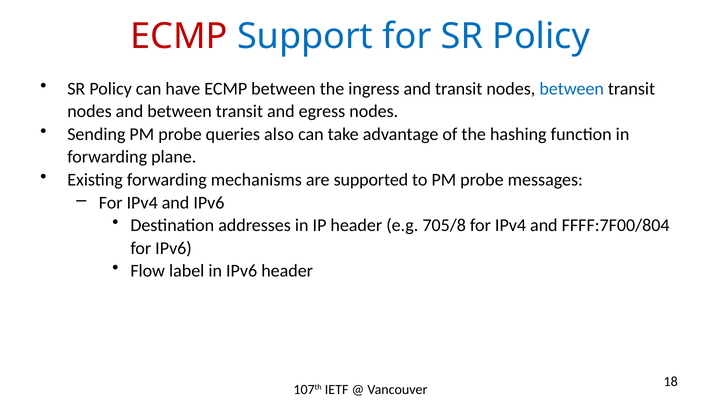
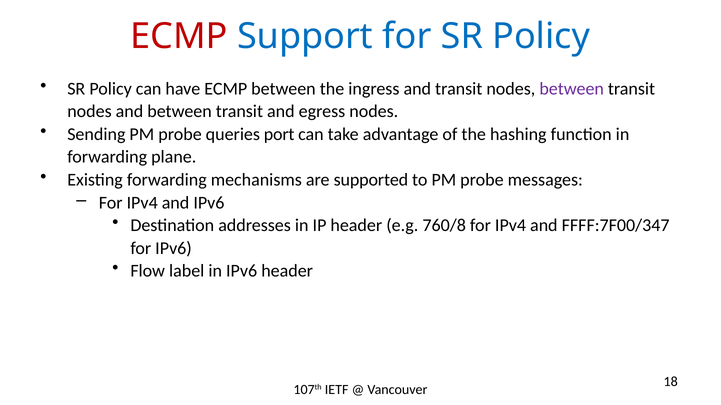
between colour: blue -> purple (572, 89)
also: also -> port (279, 134)
705/8: 705/8 -> 760/8 (444, 226)
FFFF:7F00/804: FFFF:7F00/804 -> FFFF:7F00/347 (616, 226)
